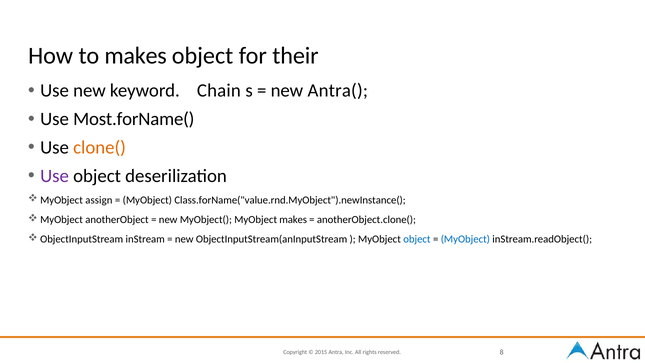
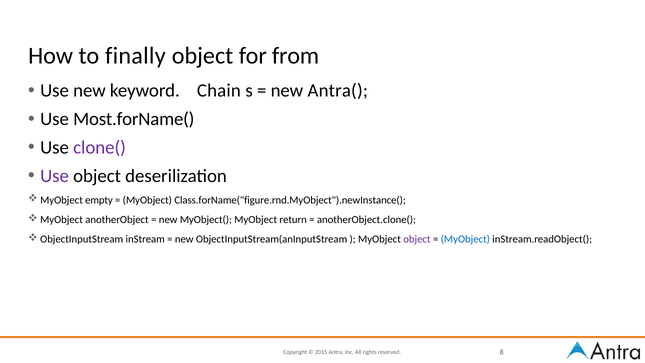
to makes: makes -> finally (135, 56)
their: their -> from (296, 56)
clone( colour: orange -> purple (100, 147)
assign: assign -> empty (99, 200)
Class.forName("value.rnd.MyObject").newInstance(: Class.forName("value.rnd.MyObject").newInstance( -> Class.forName("figure.rnd.MyObject").newInstance( (290, 200)
MyObject makes: makes -> return (293, 220)
object colour: blue -> purple (417, 239)
